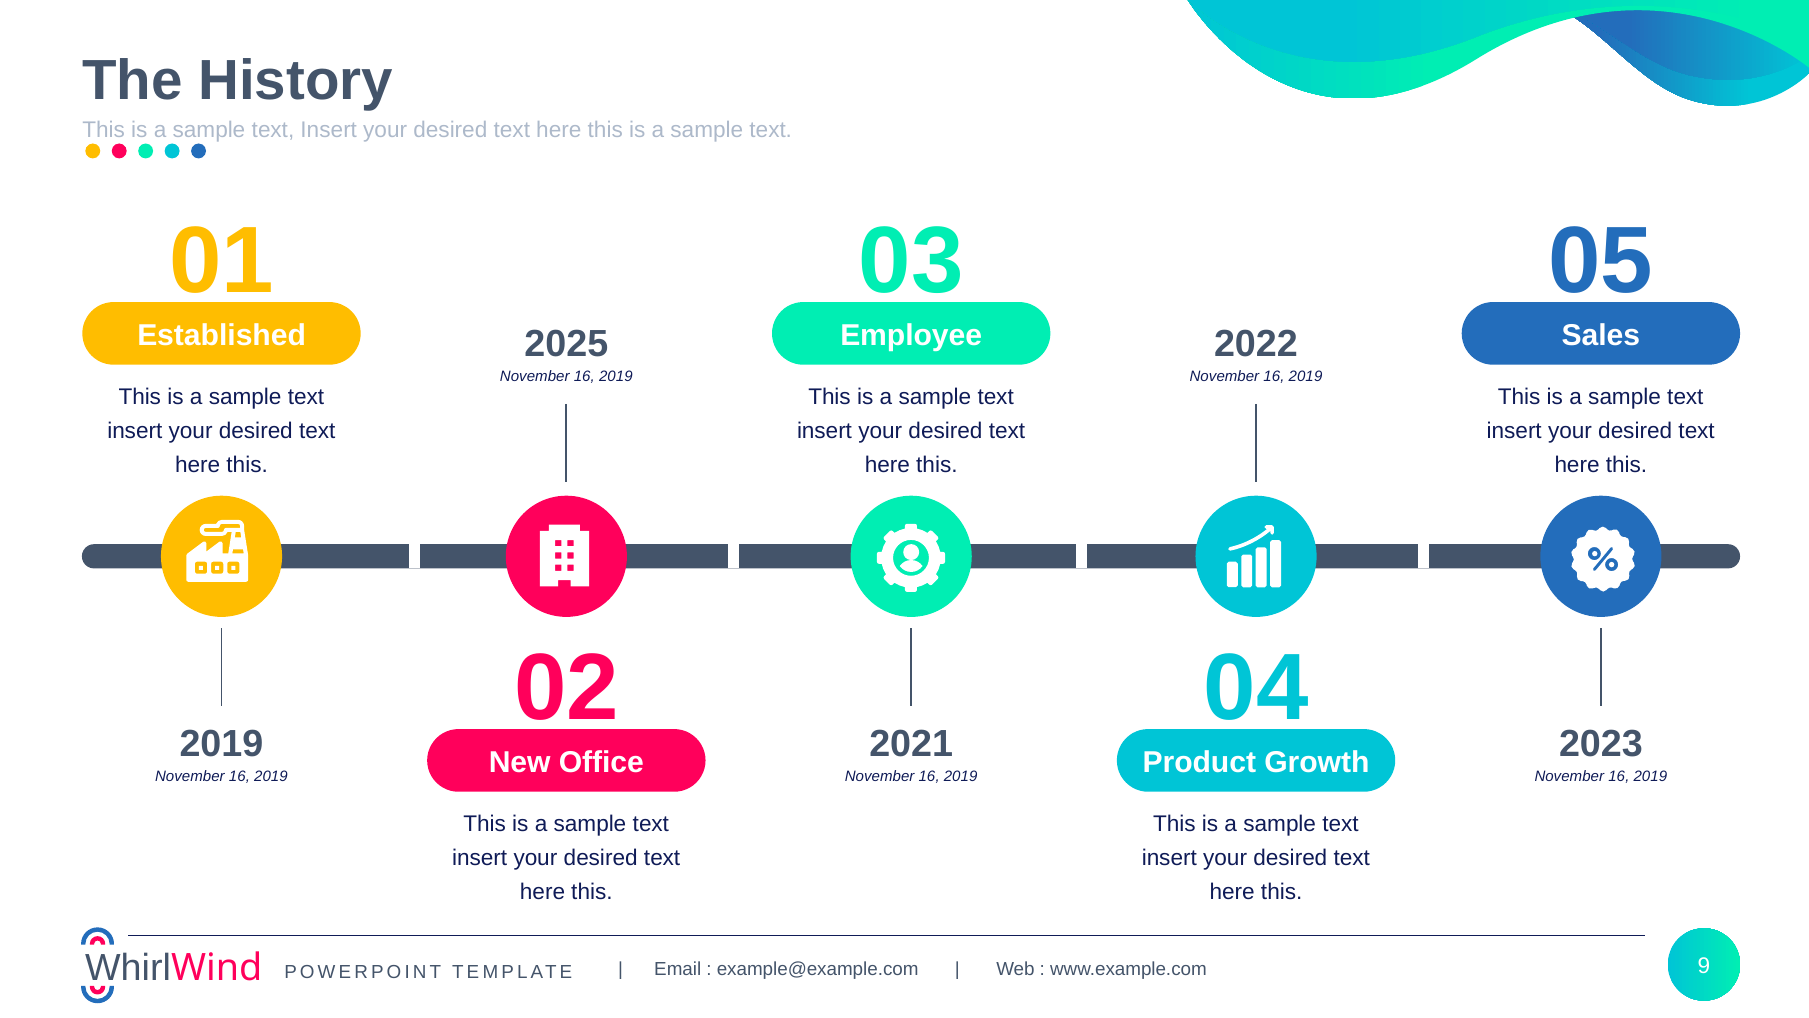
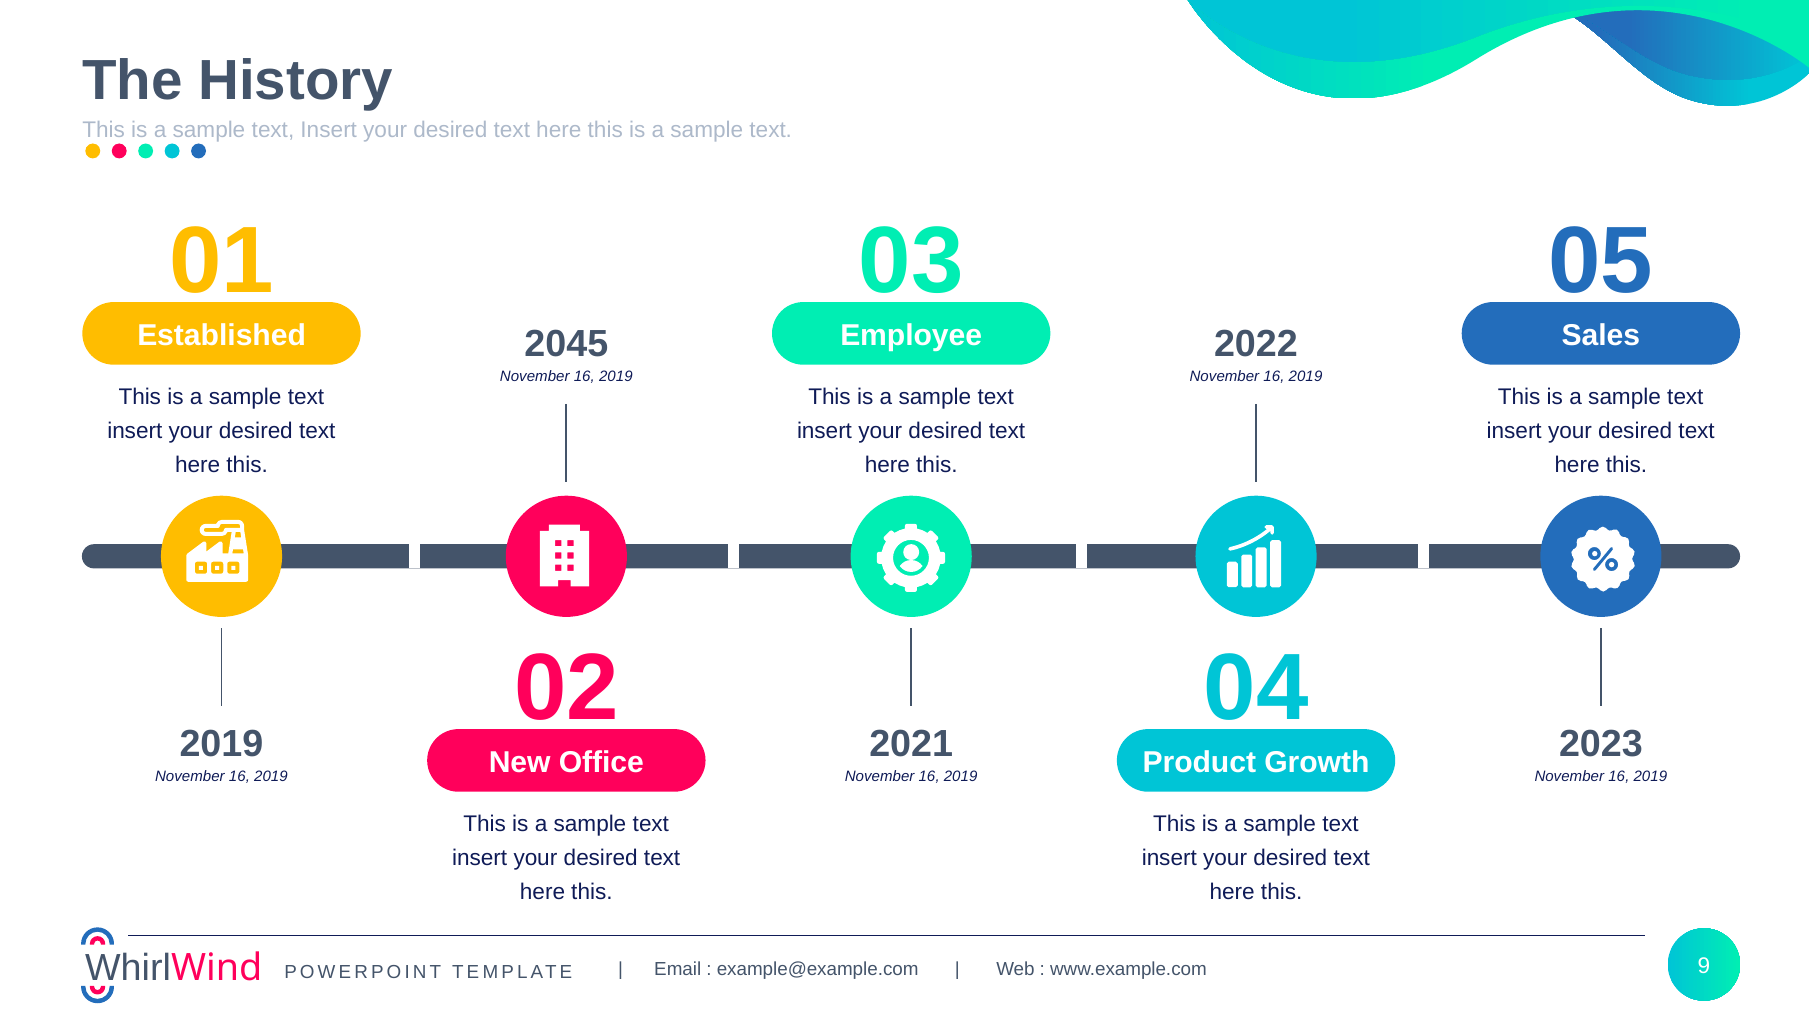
2025: 2025 -> 2045 (566, 344)
